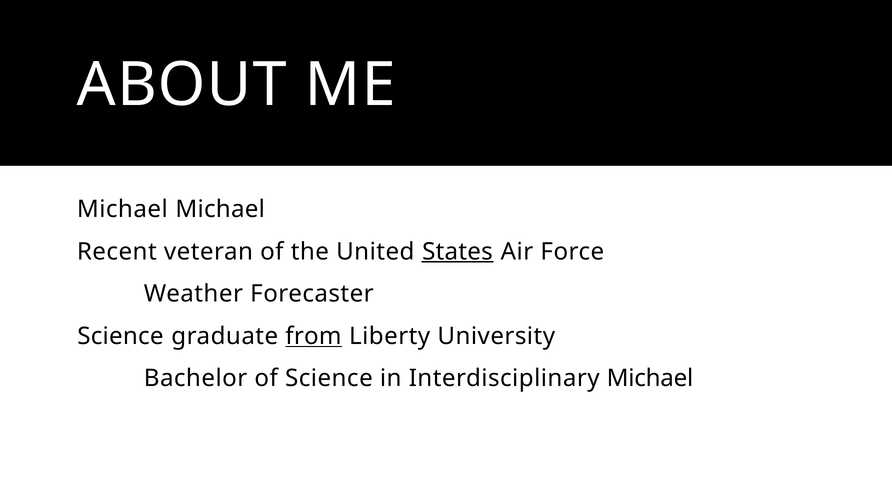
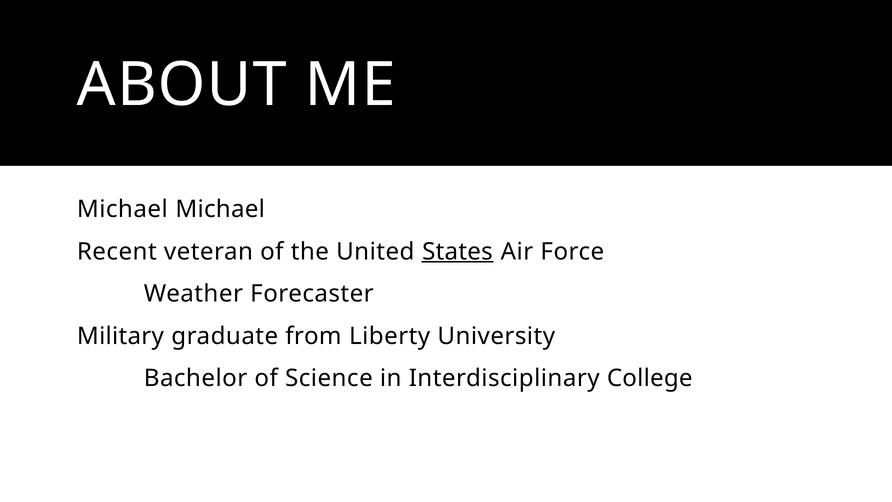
Science: Science -> Military (120, 336)
from underline: present -> none (313, 336)
Interdisciplinary Michael: Michael -> College (650, 378)
